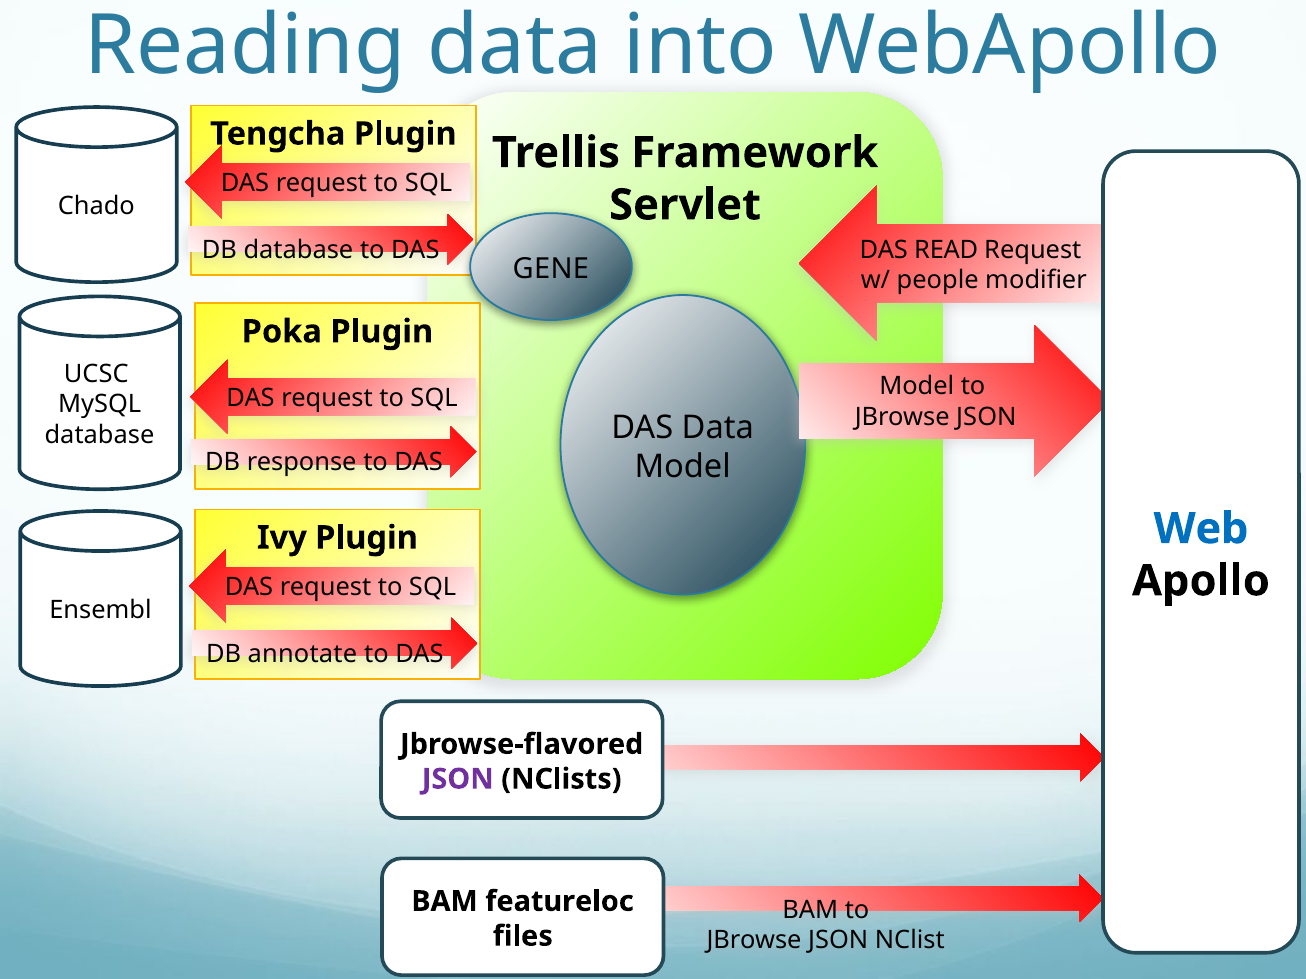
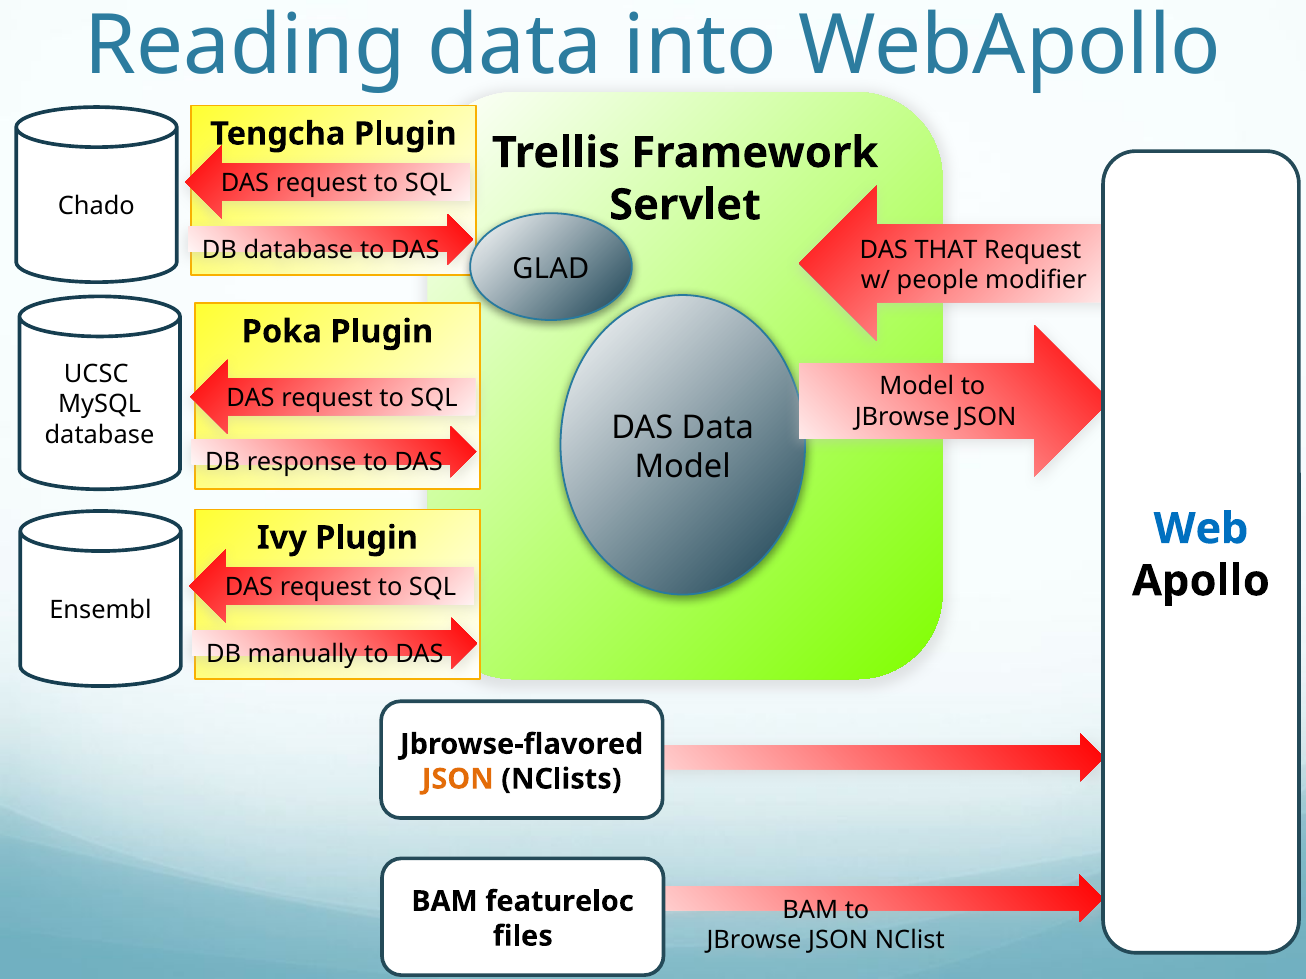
READ: READ -> THAT (946, 250)
GENE: GENE -> GLAD (551, 269)
annotate: annotate -> manually (303, 654)
JSON colour: purple -> orange (458, 779)
